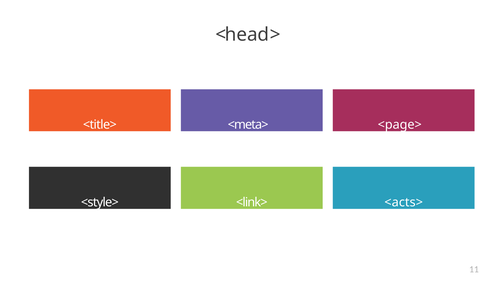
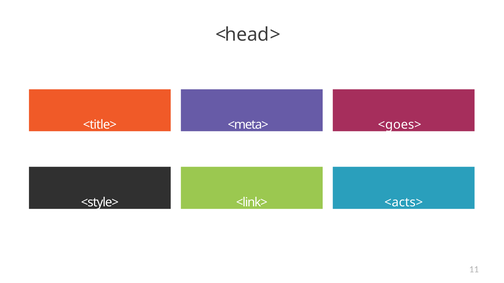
<page>: <page> -> <goes> (400, 125)
